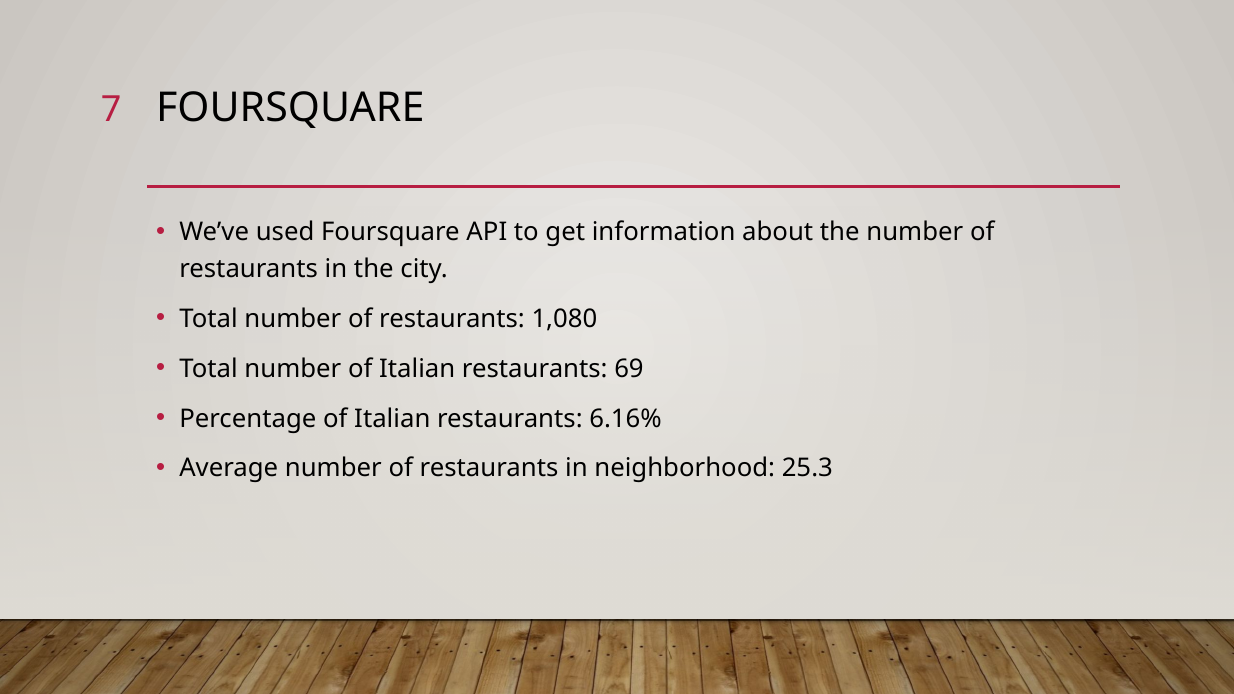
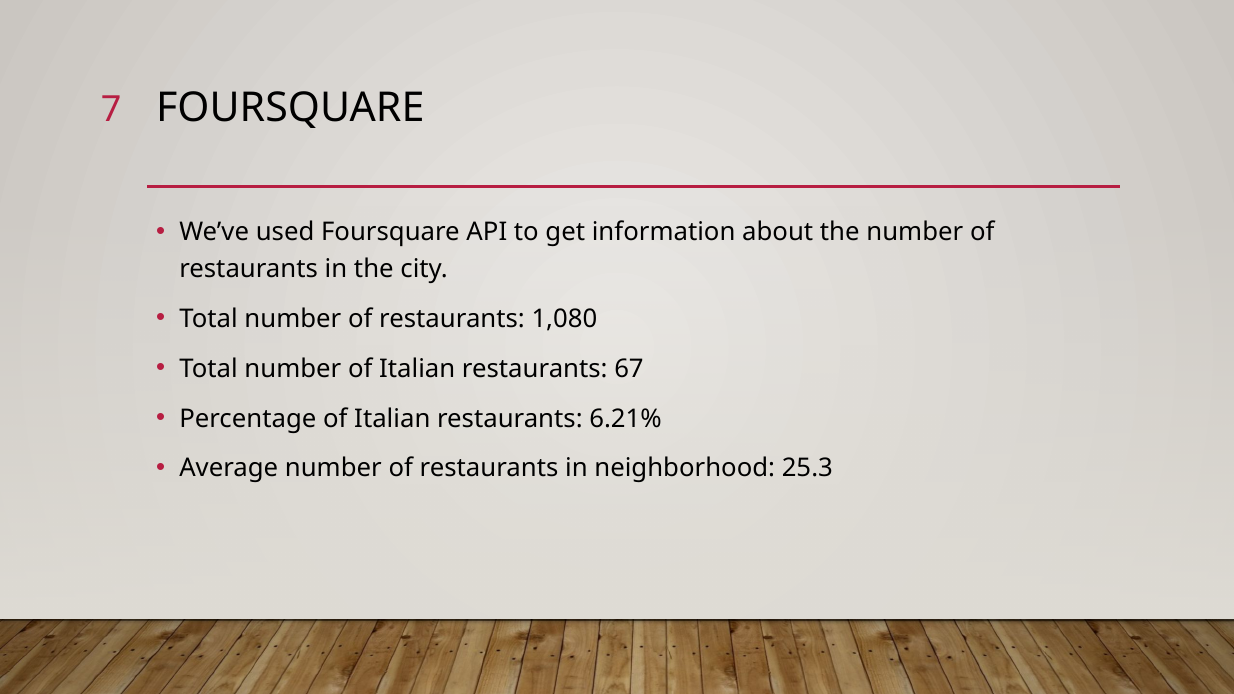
69: 69 -> 67 (629, 369)
6.16%: 6.16% -> 6.21% (626, 419)
